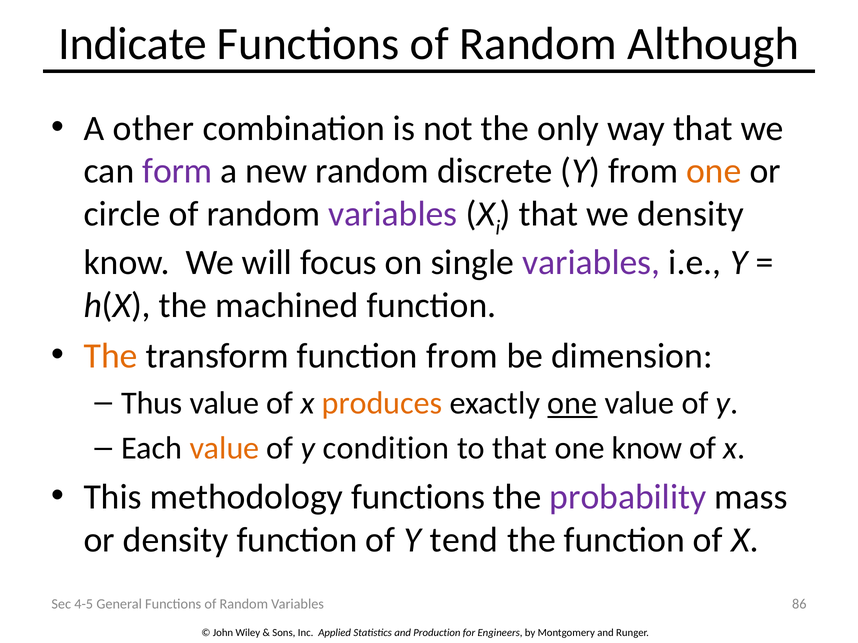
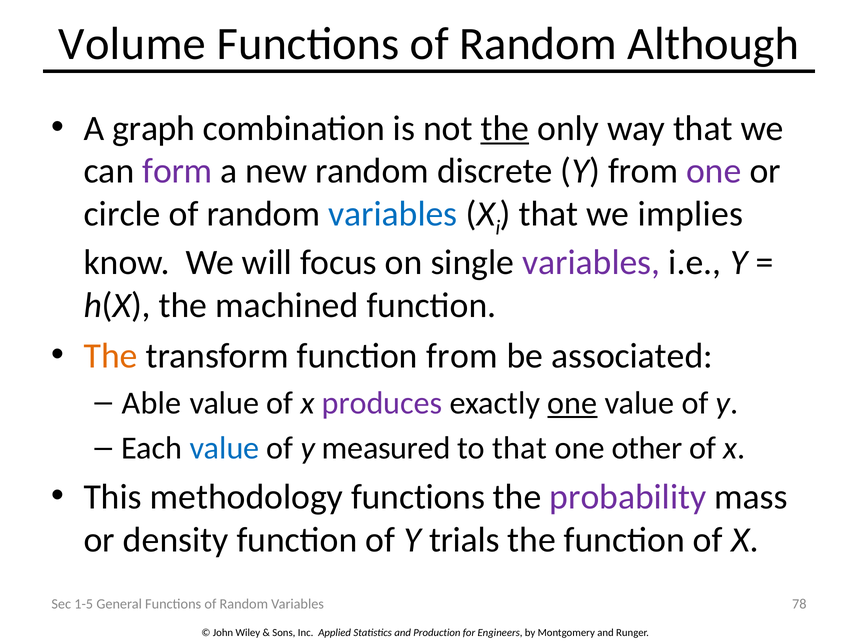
Indicate: Indicate -> Volume (132, 44)
other: other -> graph (154, 128)
the underline: none -> present (505, 128)
one colour: orange -> purple (714, 171)
variables colour: purple -> blue (393, 214)
we density: density -> implies (691, 214)
dimension: dimension -> associated (632, 356)
Thus: Thus -> Able (152, 403)
produces colour: orange -> purple (382, 403)
value colour: orange -> blue (224, 449)
condition: condition -> measured (386, 449)
one know: know -> other (647, 449)
tend: tend -> trials (464, 540)
4-5: 4-5 -> 1-5 (84, 604)
86: 86 -> 78 (799, 604)
